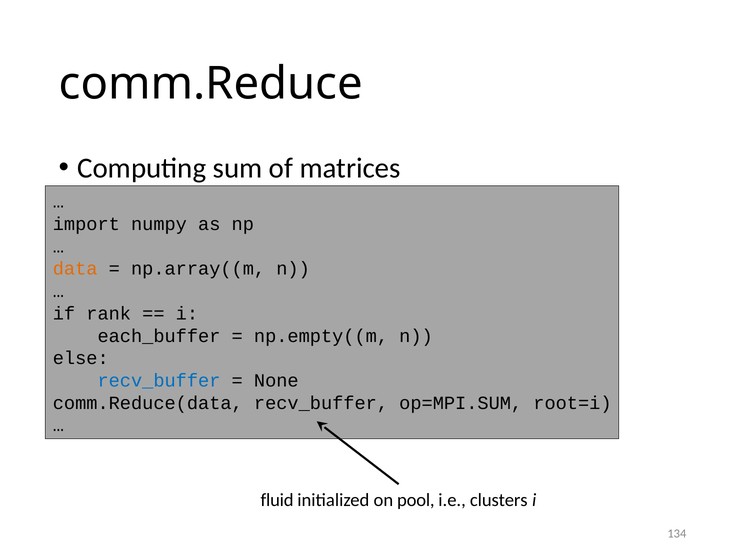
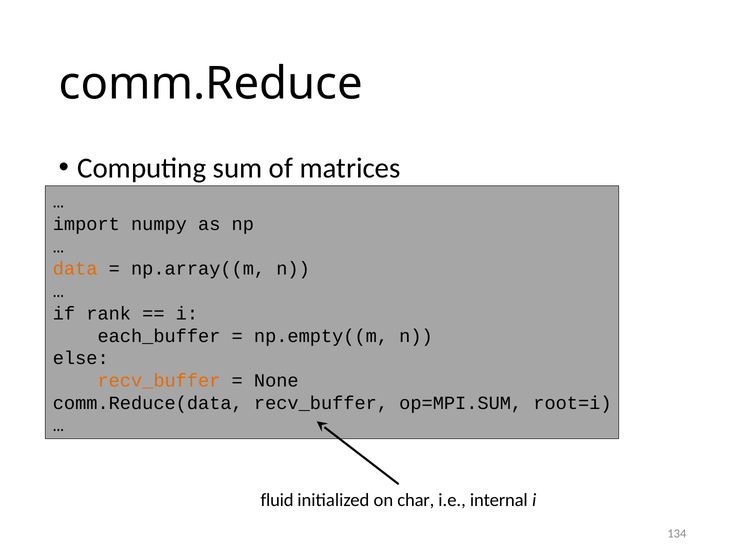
recv_buffer colour: blue -> orange (159, 380)
pool: pool -> char (416, 500)
clusters: clusters -> internal (499, 500)
